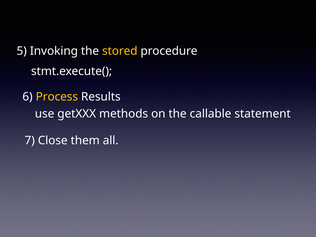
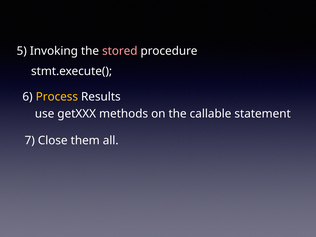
stored colour: yellow -> pink (120, 51)
